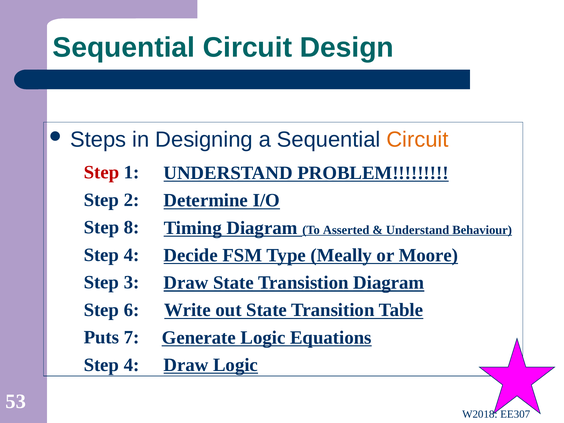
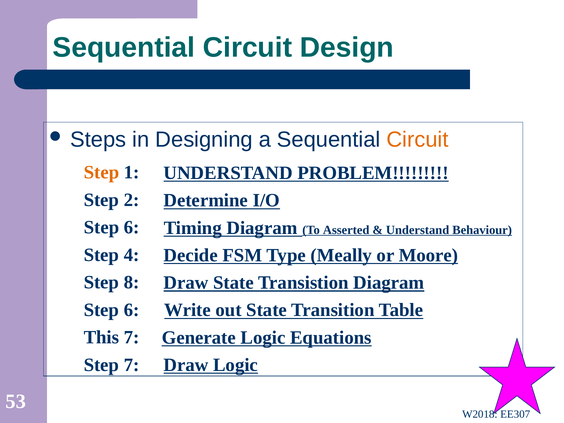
Step colour: red -> orange (101, 172)
8: 8 -> 6 (132, 227)
3: 3 -> 8 (132, 282)
Puts: Puts -> This (101, 337)
4: 4 -> 7 (132, 365)
